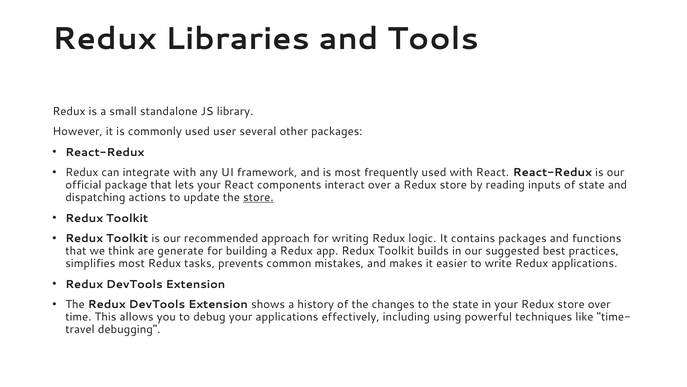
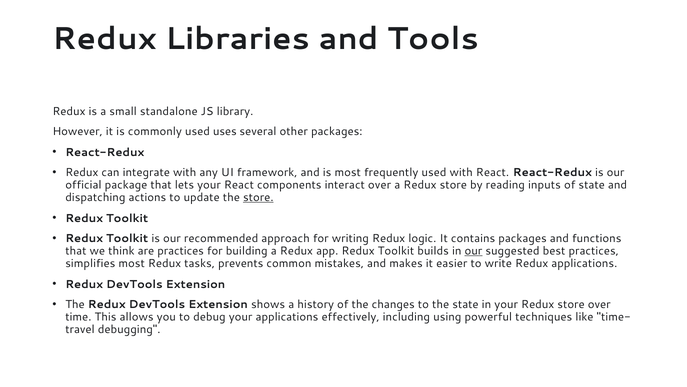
user: user -> uses (225, 131)
are generate: generate -> practices (181, 251)
our underline: none -> present (473, 251)
